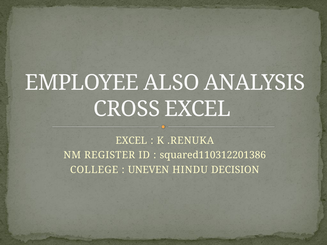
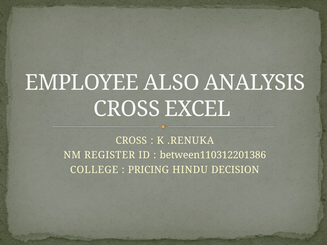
EXCEL: EXCEL -> CROSS (131, 141)
squared110312201386: squared110312201386 -> between110312201386 (213, 155)
UNEVEN: UNEVEN -> PRICING (148, 170)
